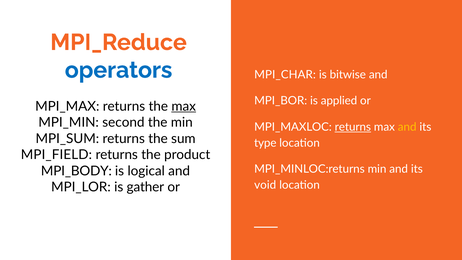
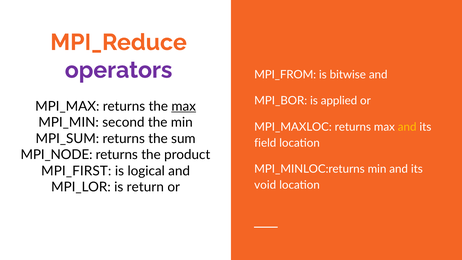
operators colour: blue -> purple (119, 70)
MPI_CHAR: MPI_CHAR -> MPI_FROM (285, 74)
returns underline: present -> none (353, 127)
type: type -> field (265, 143)
MPI_FIELD: MPI_FIELD -> MPI_NODE (57, 155)
MPI_BODY: MPI_BODY -> MPI_FIRST (76, 171)
gather: gather -> return (145, 187)
